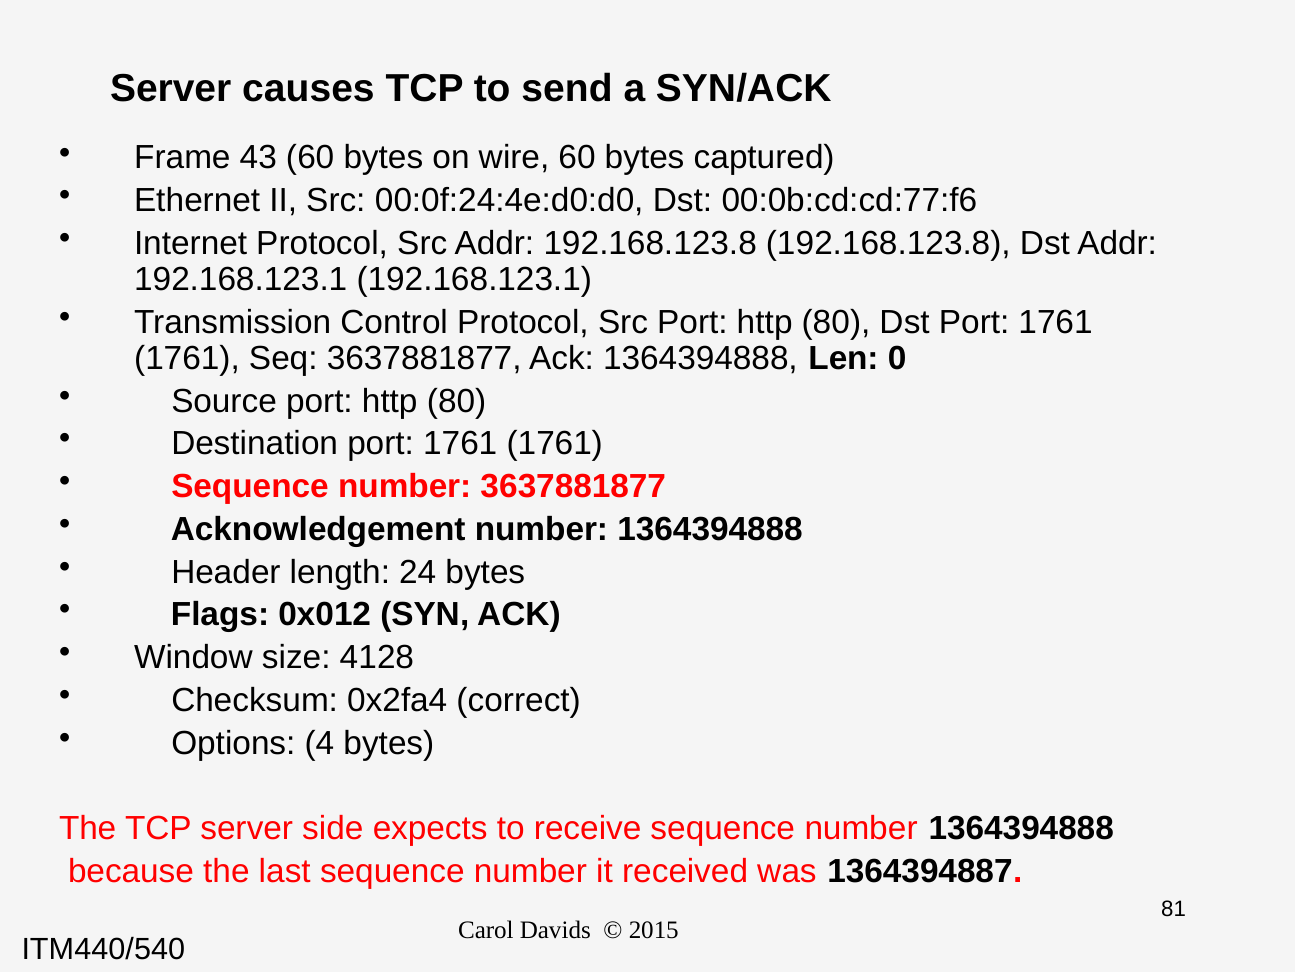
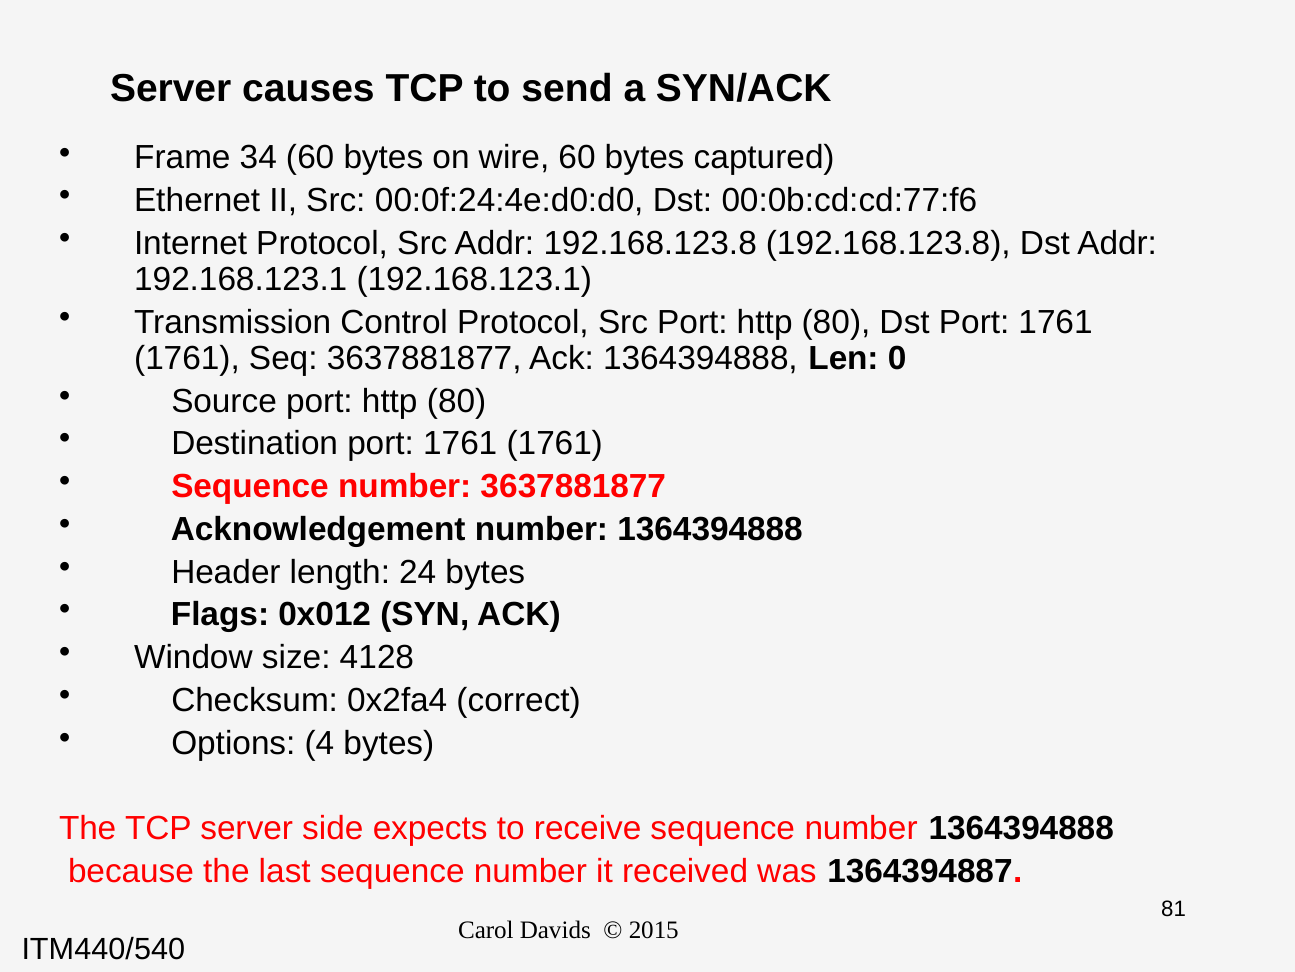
43: 43 -> 34 (258, 158)
